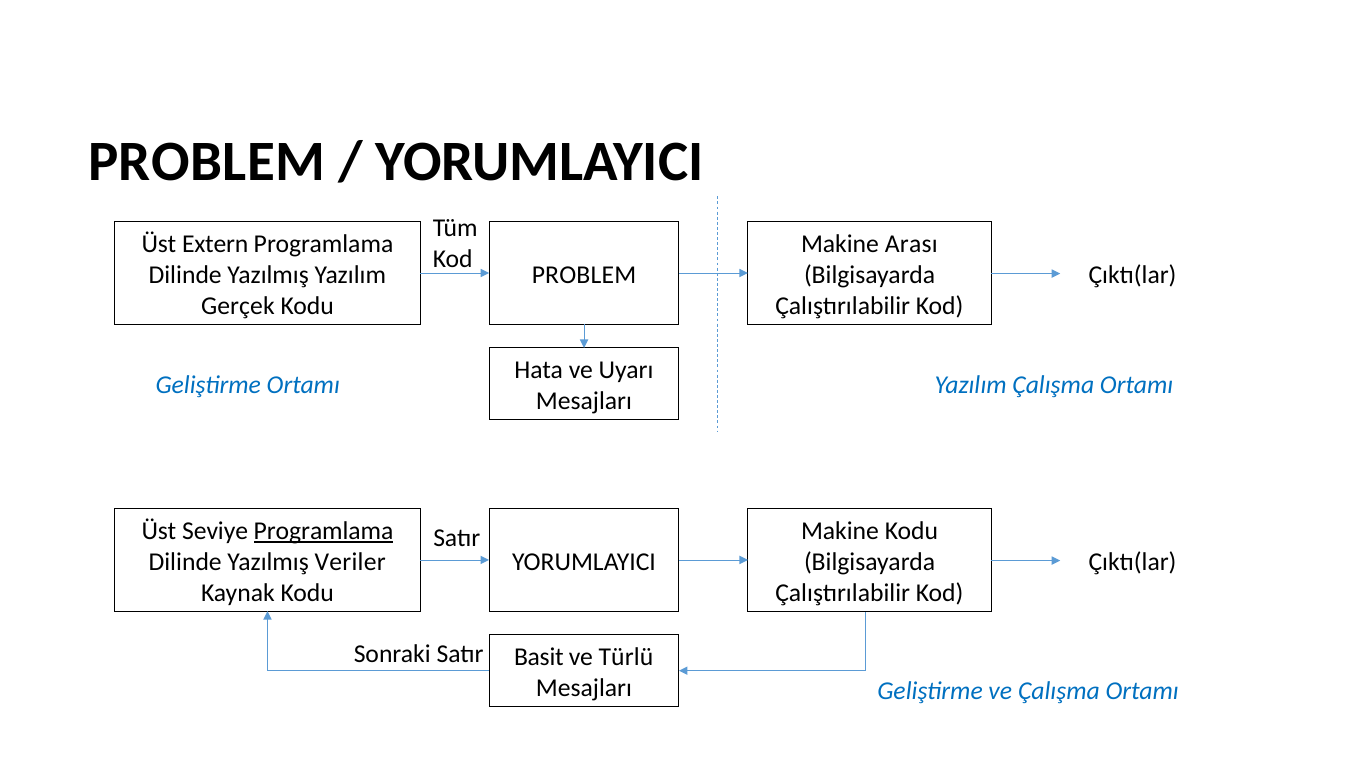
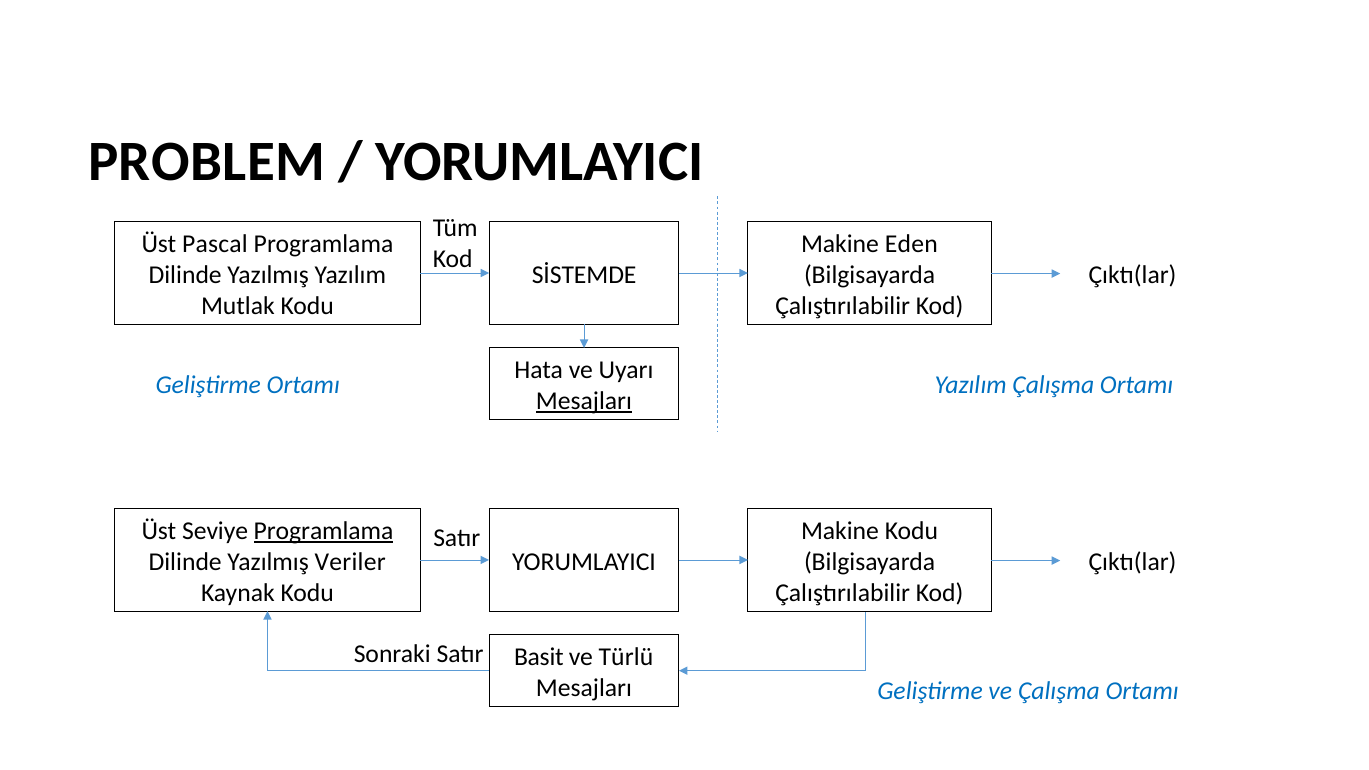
Extern: Extern -> Pascal (215, 244)
Arası: Arası -> Eden (911, 244)
PROBLEM: PROBLEM -> SİSTEMDE (584, 275)
Gerçek: Gerçek -> Mutlak (238, 306)
Mesajları underline: none -> present (584, 401)
